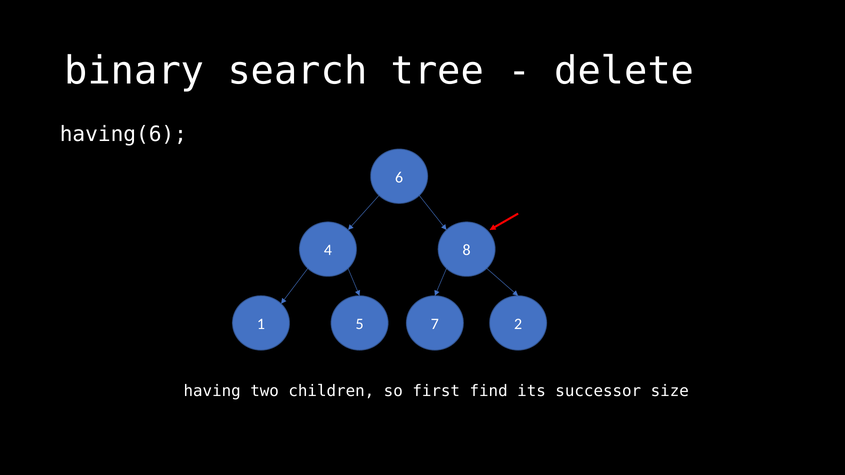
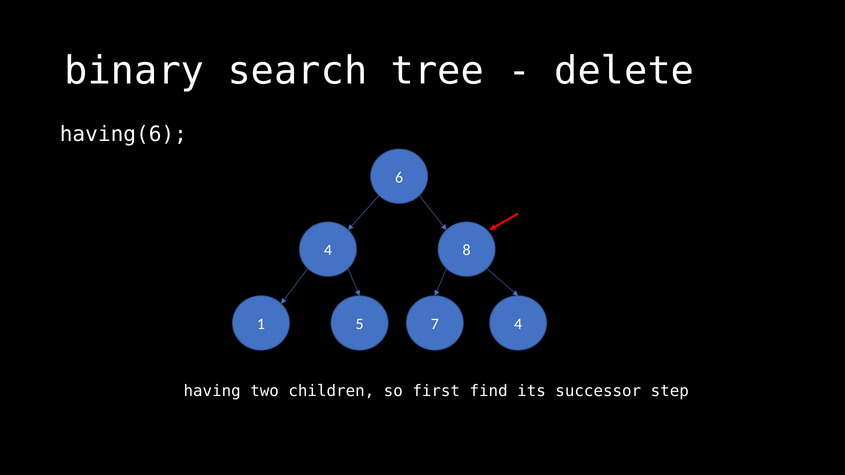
7 2: 2 -> 4 (518, 324)
size: size -> step (670, 391)
